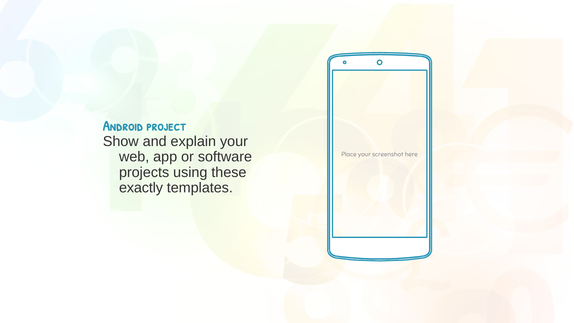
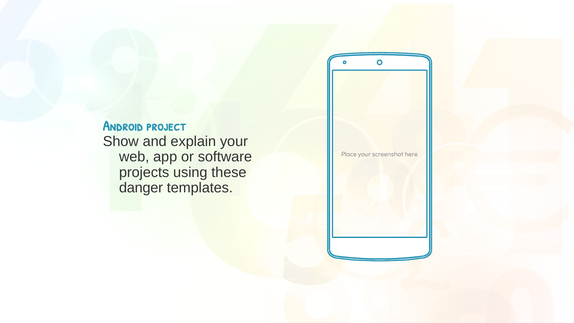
exactly: exactly -> danger (141, 188)
